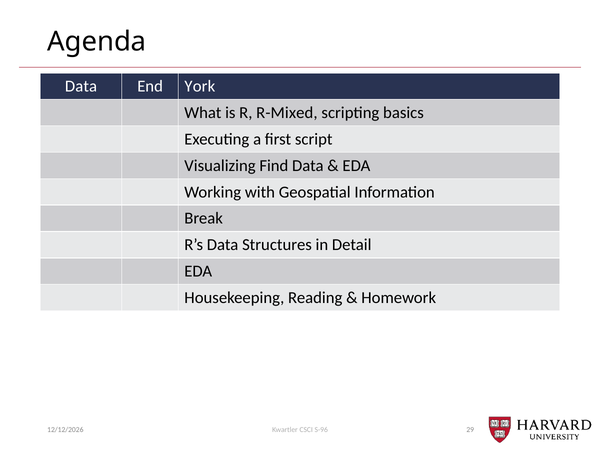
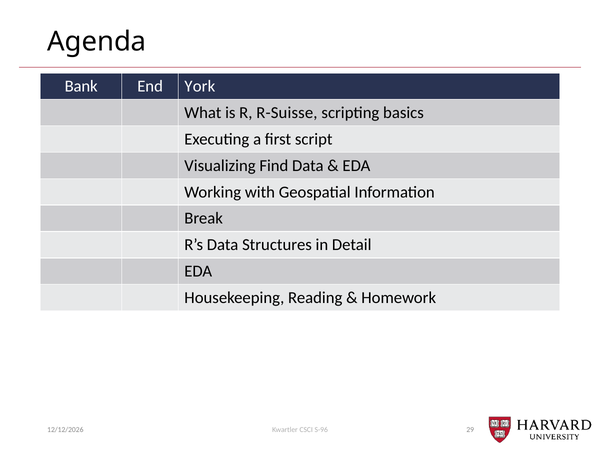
Data: Data -> Bank (81, 86)
R-Mixed: R-Mixed -> R-Suisse (287, 113)
